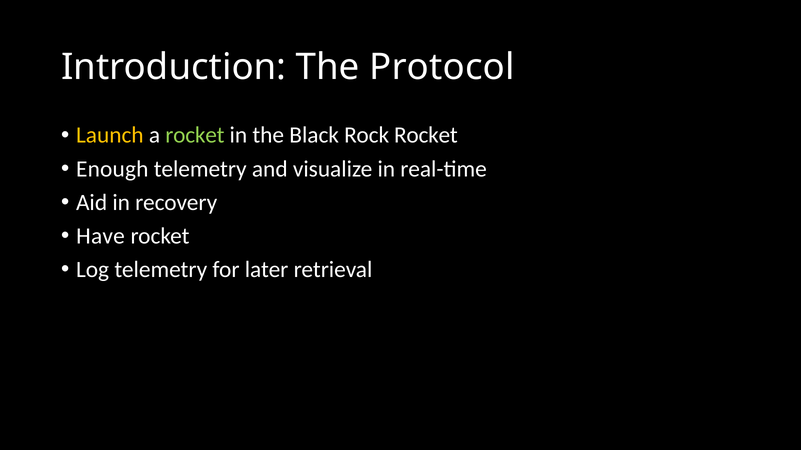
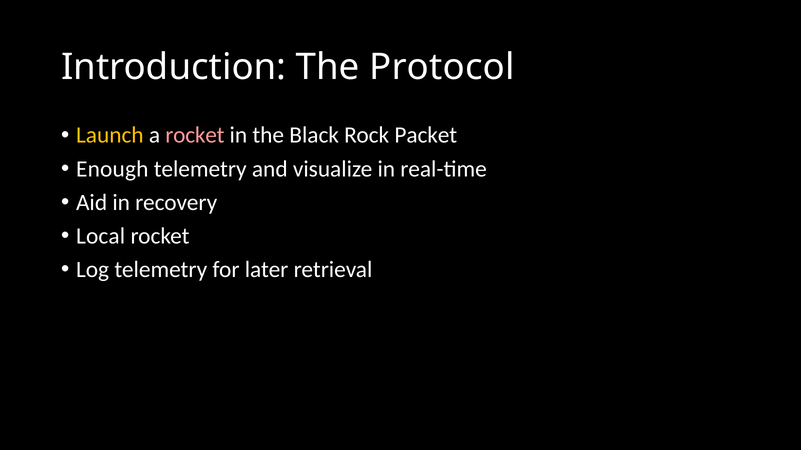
rocket colour: light green -> pink (195, 135)
Rock Rocket: Rocket -> Packet (426, 135)
Have: Have -> Local (101, 236)
